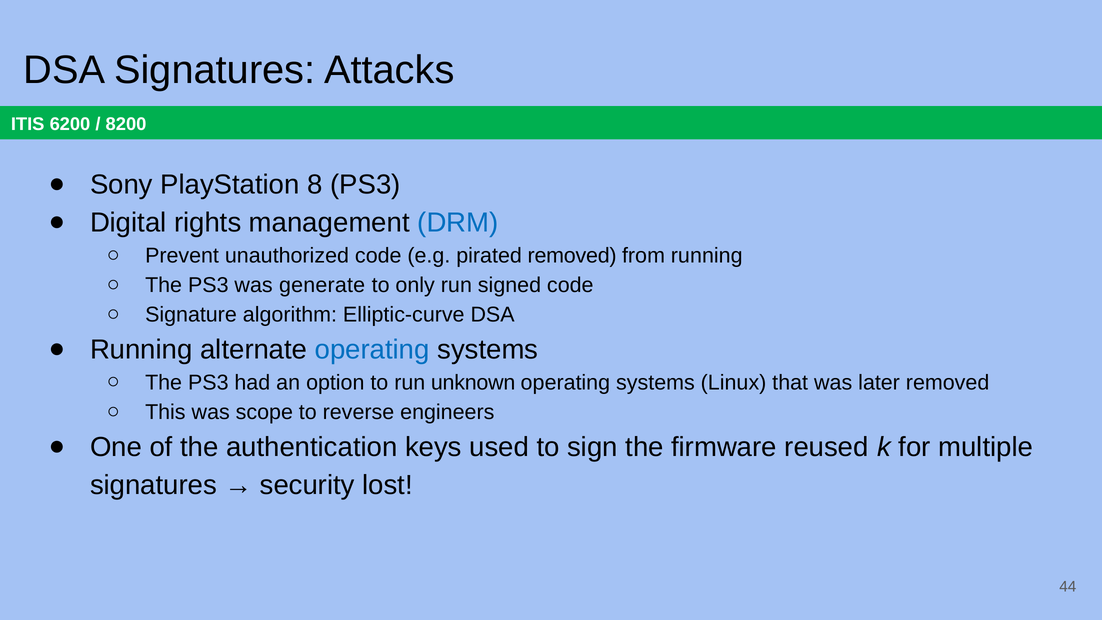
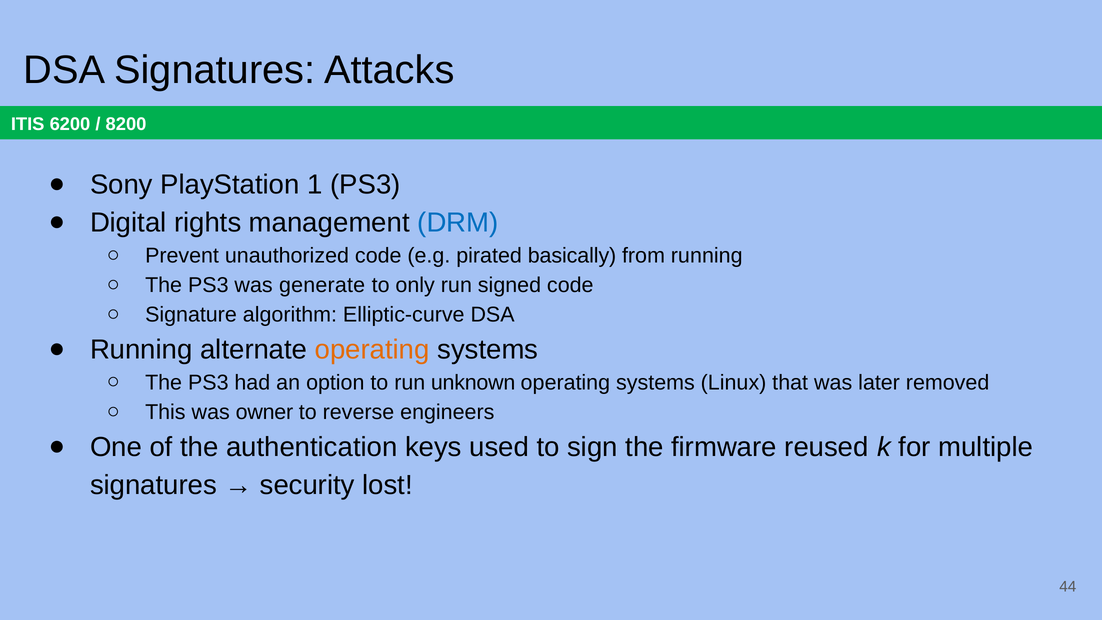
8: 8 -> 1 (315, 185)
pirated removed: removed -> basically (572, 256)
operating colour: blue -> orange (372, 350)
scope: scope -> owner (264, 412)
